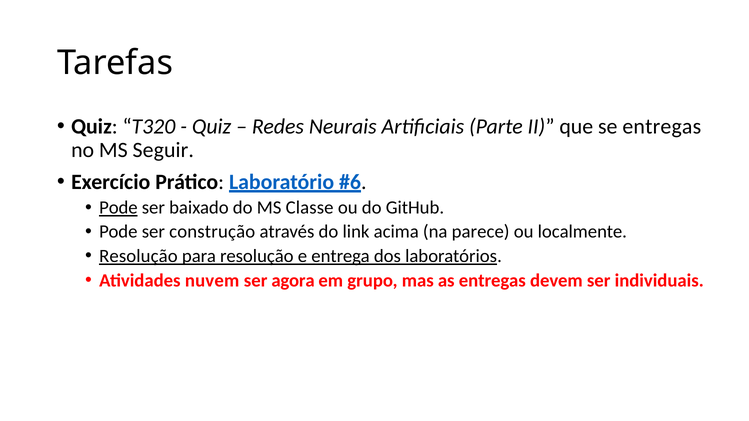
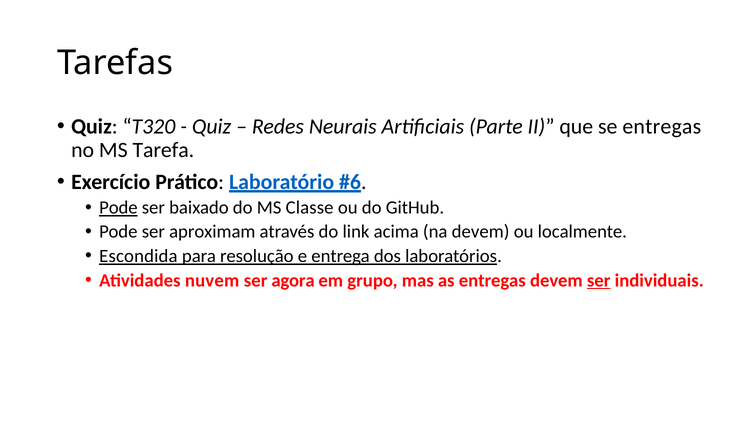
Seguir: Seguir -> Tarefa (163, 150)
construção: construção -> aproximam (212, 232)
na parece: parece -> devem (481, 232)
Resolução: Resolução -> Escondida (138, 256)
ser underline: none -> present (599, 281)
